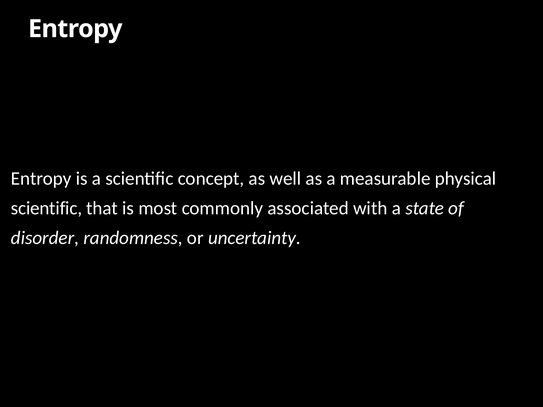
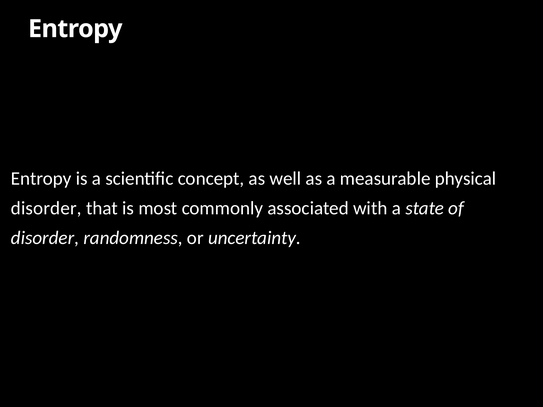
scientific: scientific -> disorder (46, 208)
